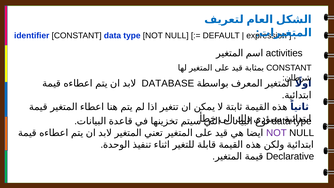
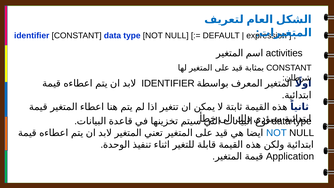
DATABASE: DATABASE -> IDENTIFIER (168, 83)
NOT colour: purple -> blue (276, 133)
Declarative: Declarative -> Application (290, 156)
